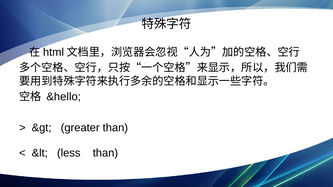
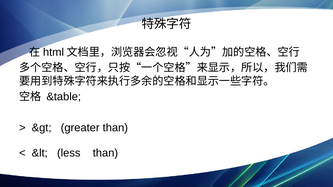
&hello: &hello -> &table (64, 97)
